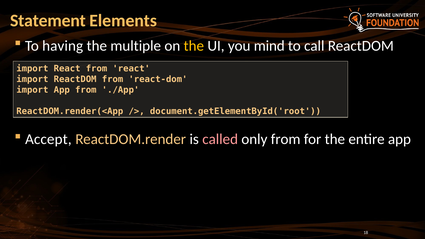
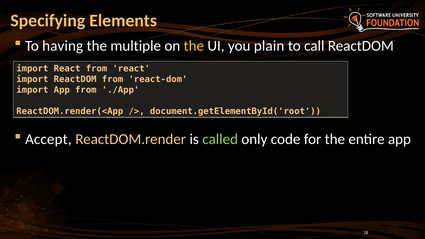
Statement: Statement -> Specifying (48, 21)
mind: mind -> plain (269, 46)
called colour: pink -> light green (220, 139)
only from: from -> code (286, 139)
